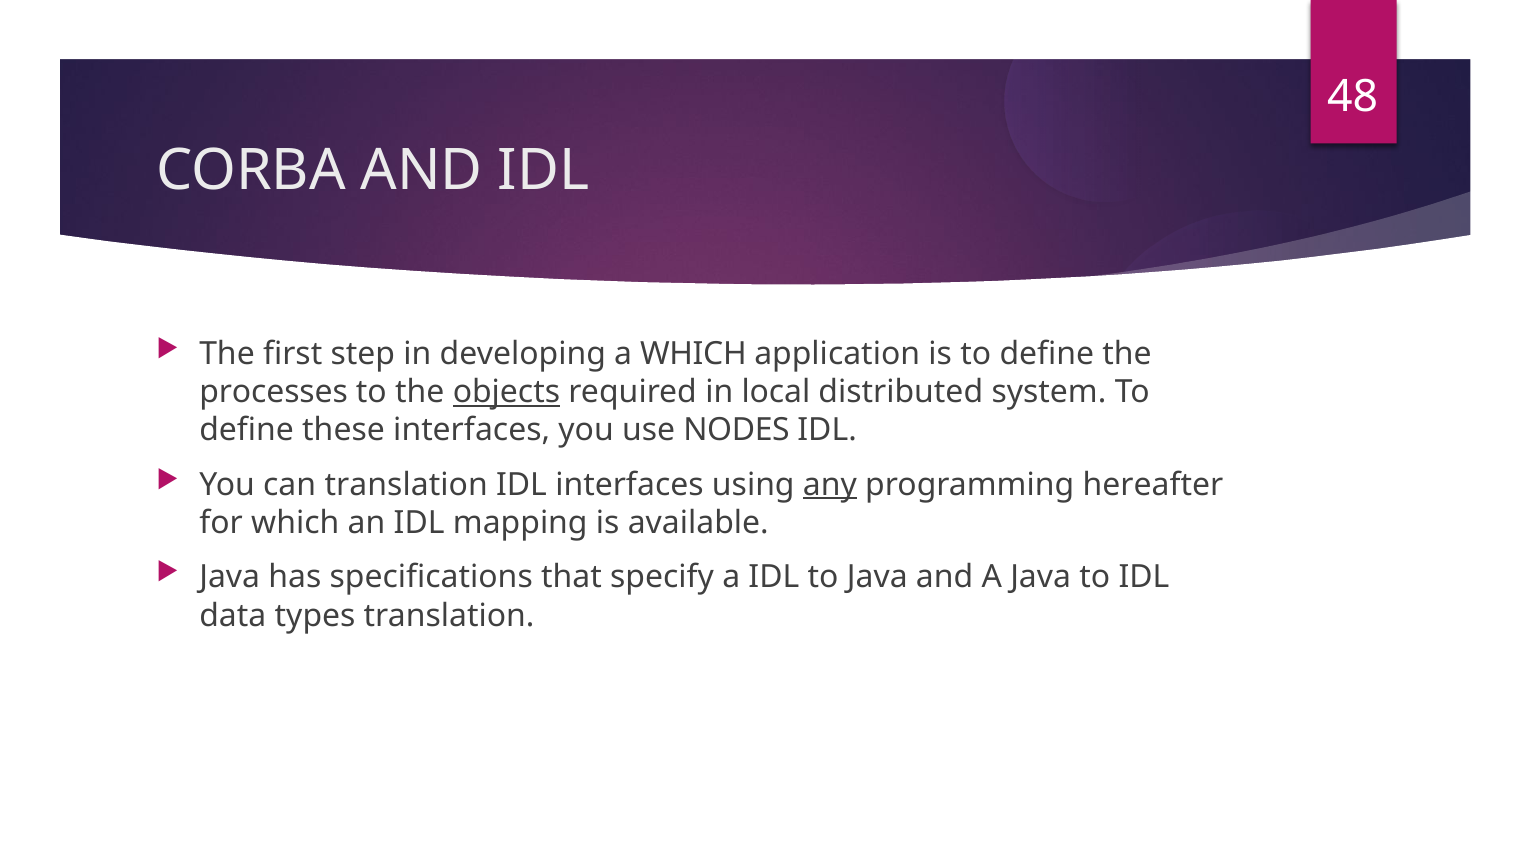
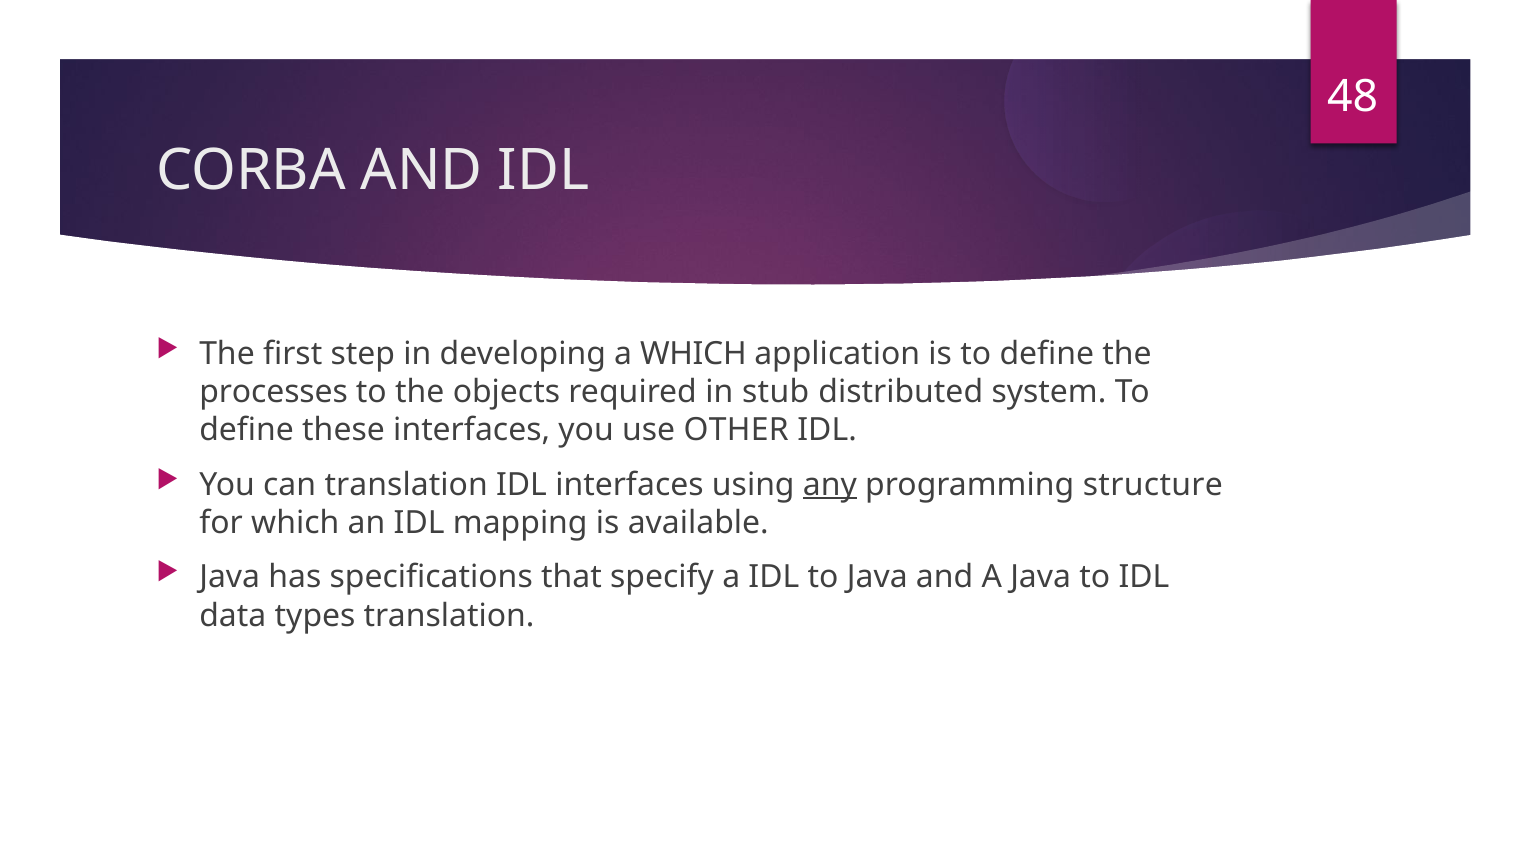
objects underline: present -> none (506, 392)
local: local -> stub (776, 392)
NODES: NODES -> OTHER (736, 431)
hereafter: hereafter -> structure (1153, 485)
